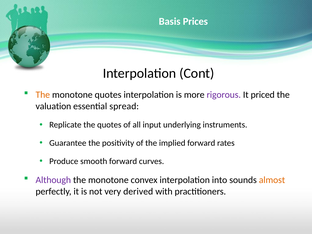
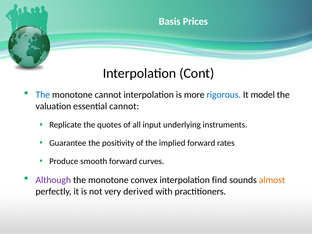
The colour: orange -> blue (43, 95)
monotone quotes: quotes -> cannot (108, 95)
rigorous colour: purple -> blue (224, 95)
priced: priced -> model (263, 95)
essential spread: spread -> cannot (124, 106)
into: into -> find (220, 180)
